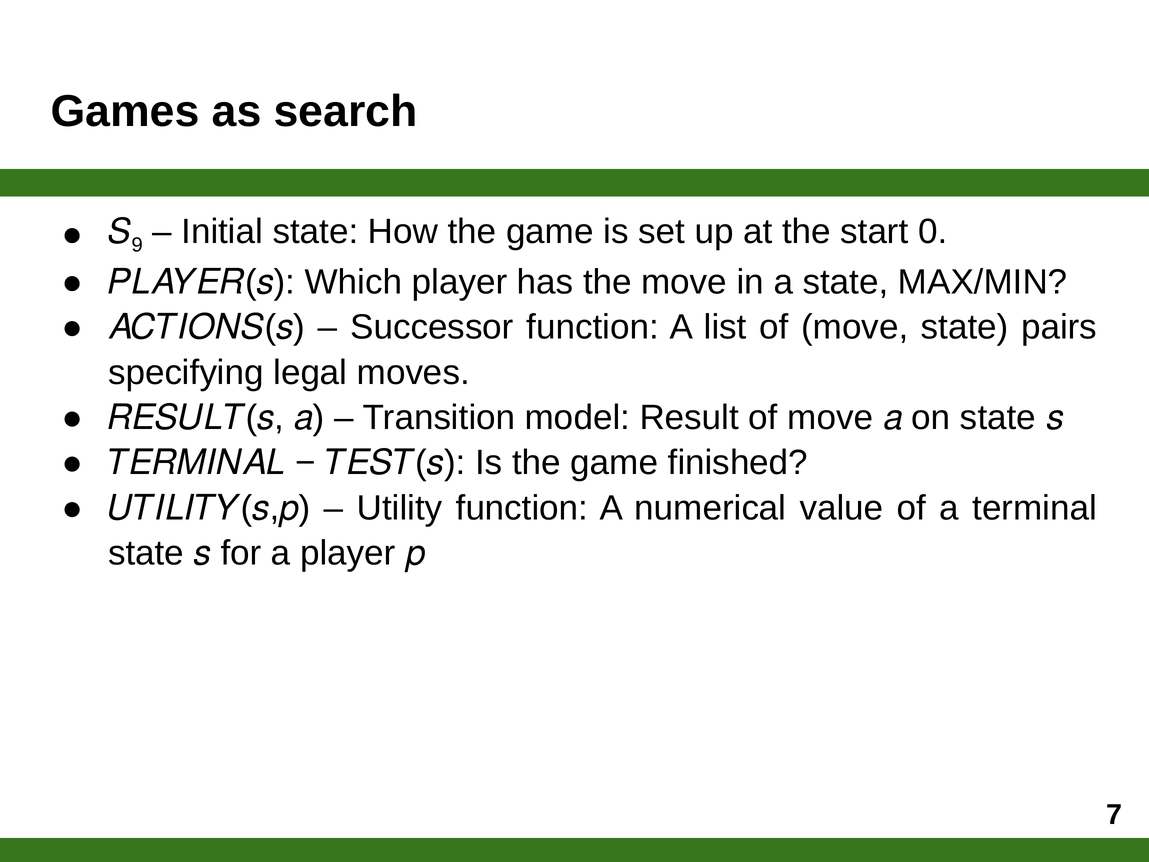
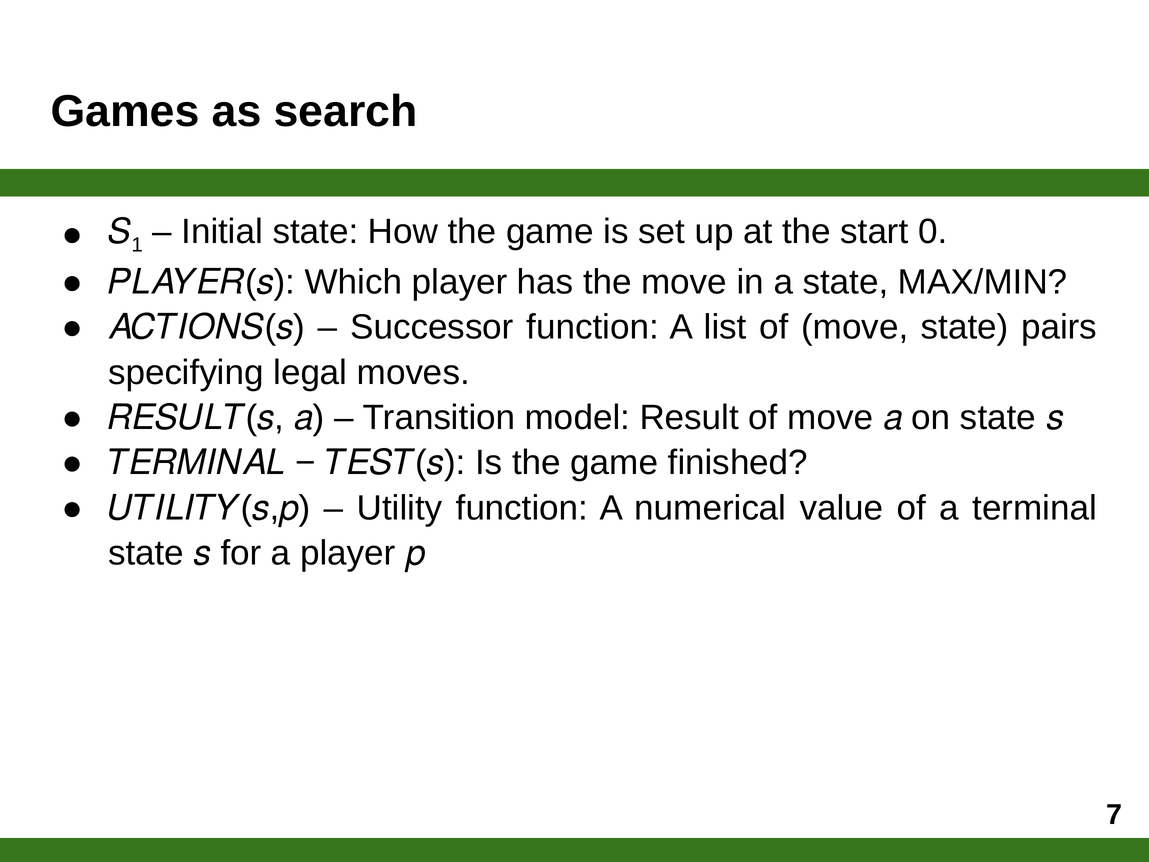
9: 9 -> 1 (137, 245)
